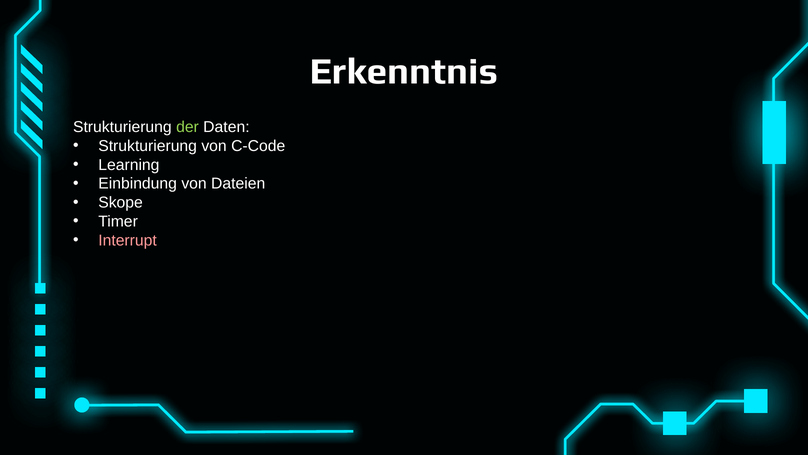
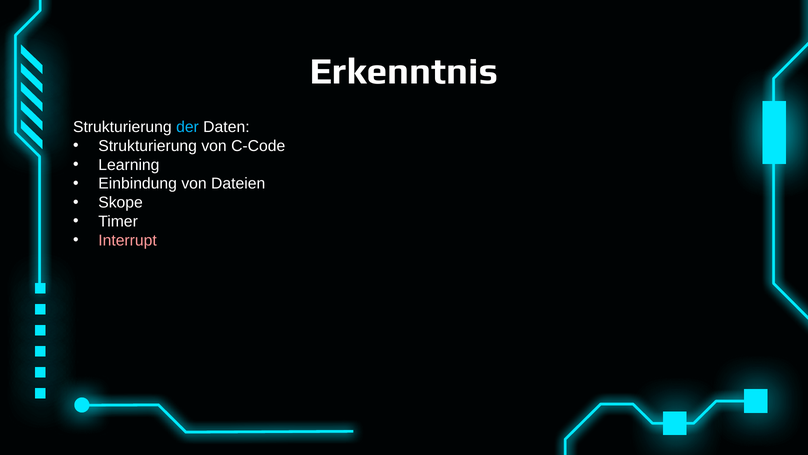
der colour: light green -> light blue (187, 127)
